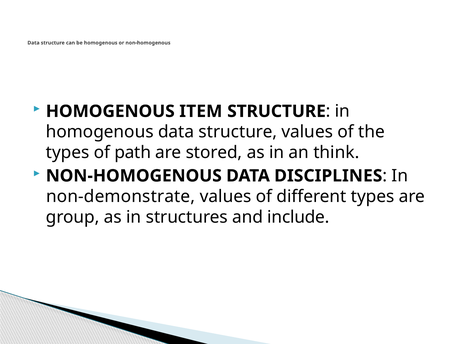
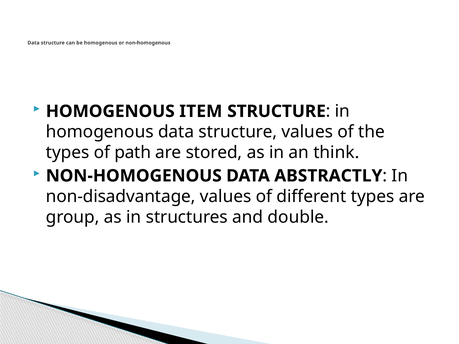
DISCIPLINES: DISCIPLINES -> ABSTRACTLY (328, 176)
non-demonstrate: non-demonstrate -> non-disadvantage (121, 197)
include: include -> double (298, 217)
